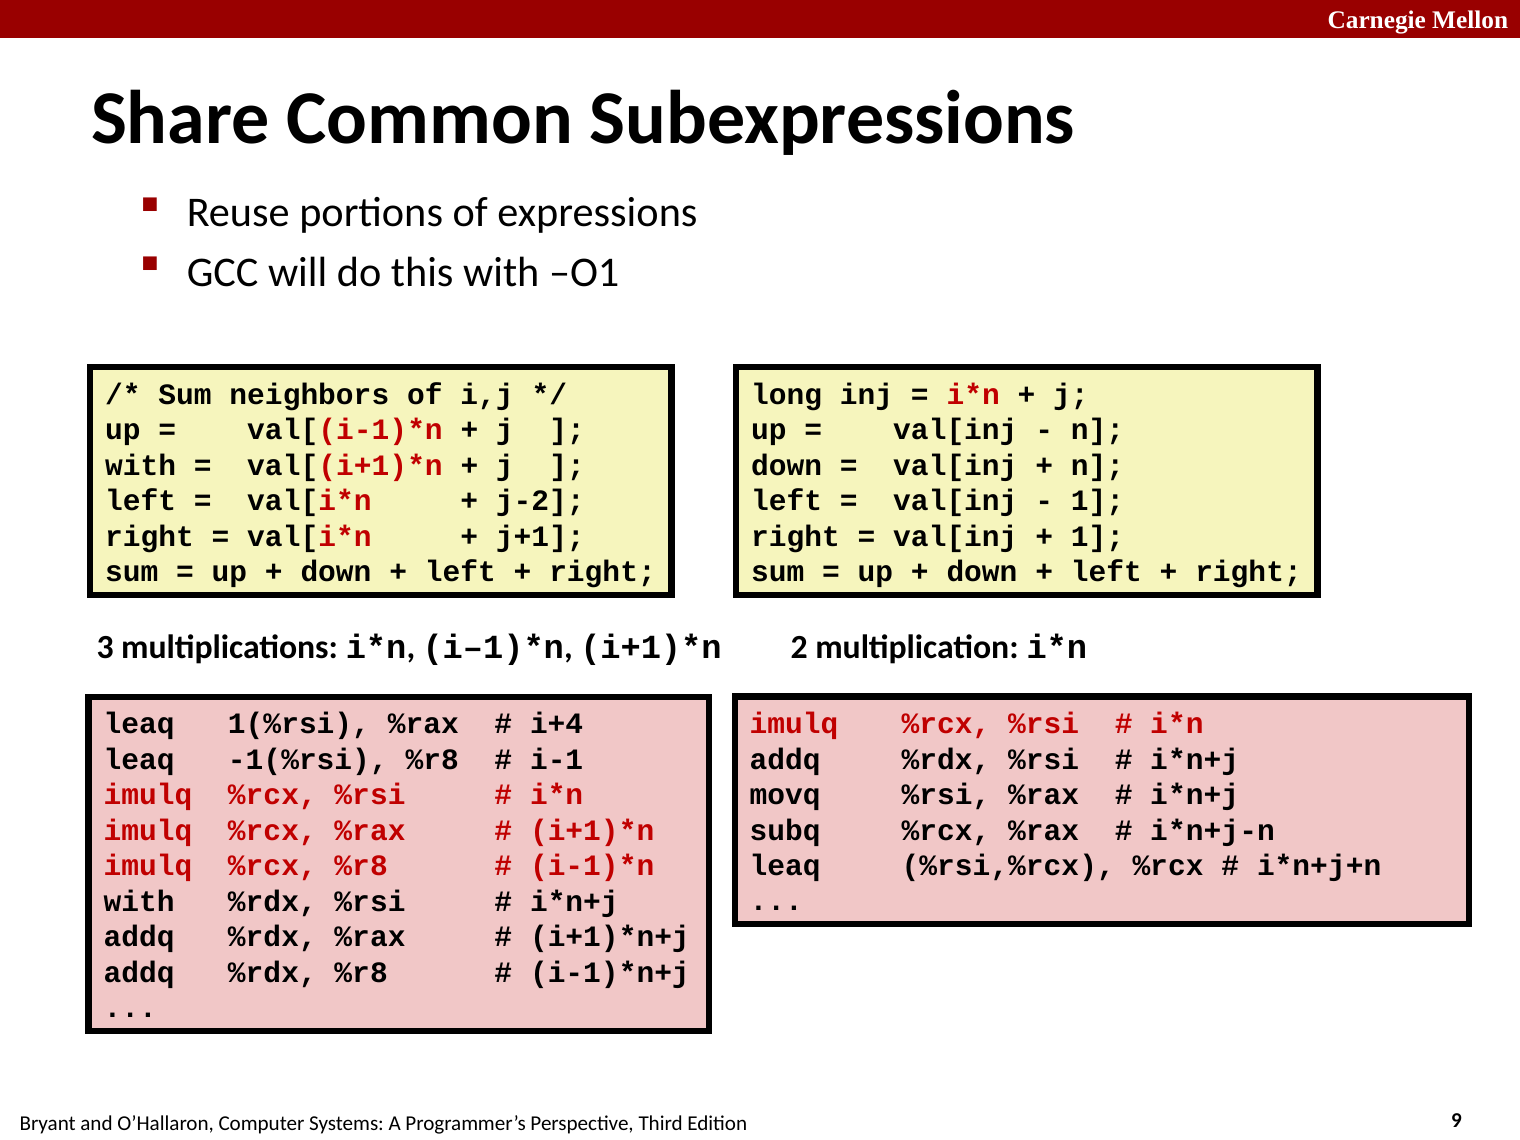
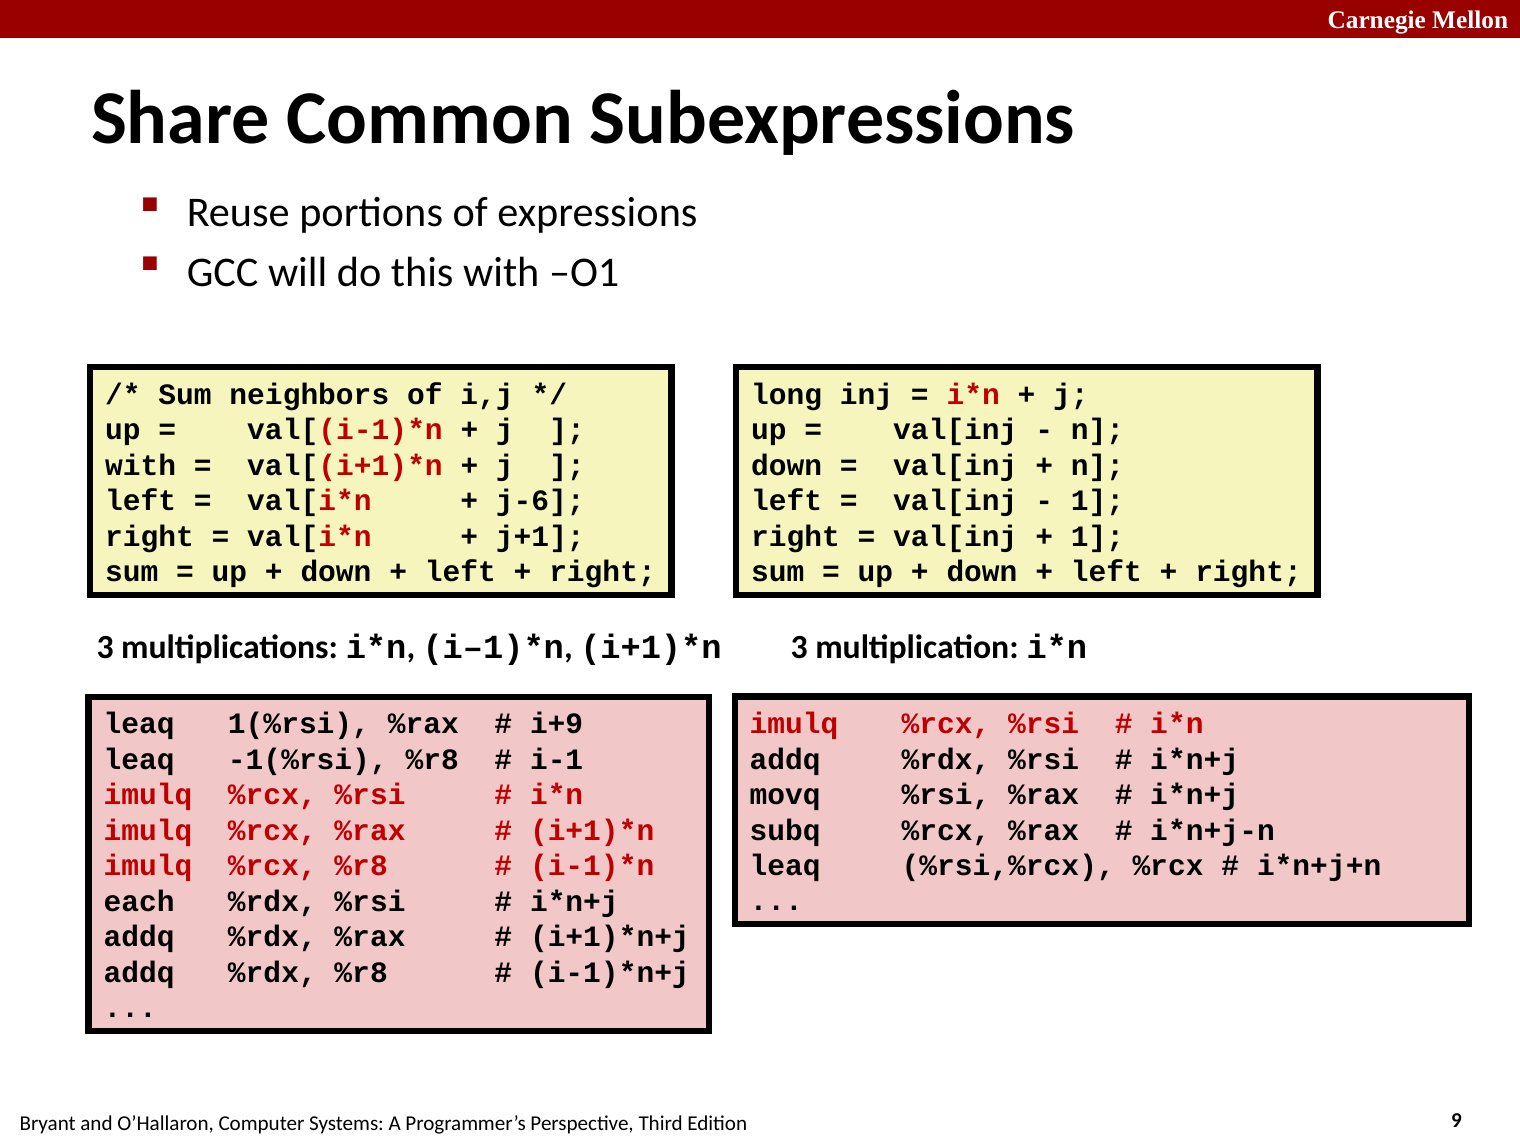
j-2: j-2 -> j-6 (540, 501)
2: 2 -> 3 (799, 648)
i+4: i+4 -> i+9 (557, 724)
with: with -> each (139, 901)
